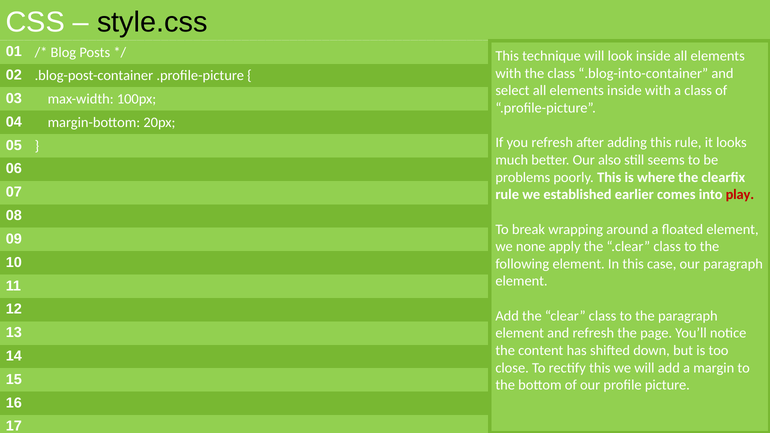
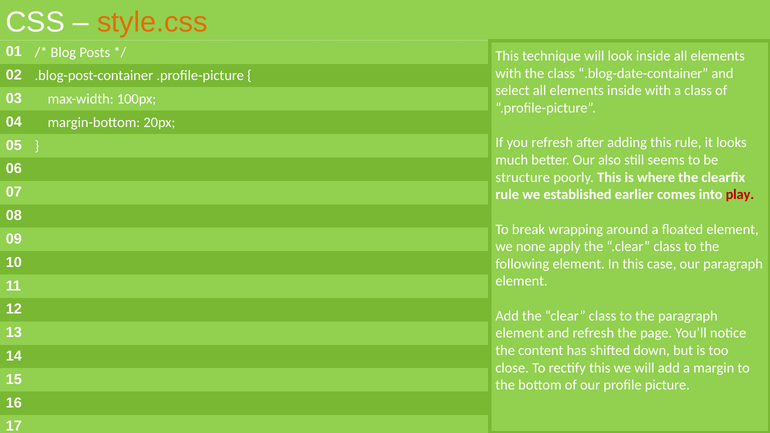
style.css colour: black -> orange (152, 22)
.blog-into-container: .blog-into-container -> .blog-date-container (643, 73)
problems: problems -> structure (523, 177)
